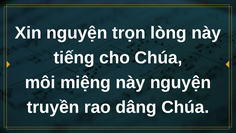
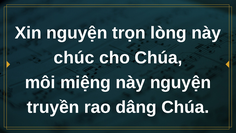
tiếng: tiếng -> chúc (74, 58)
